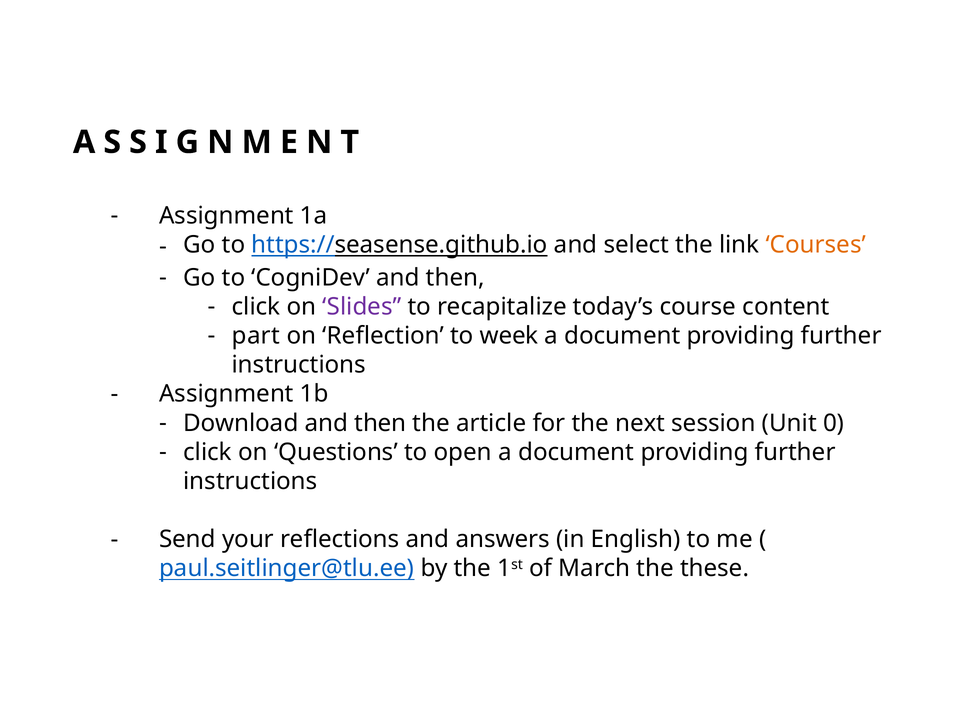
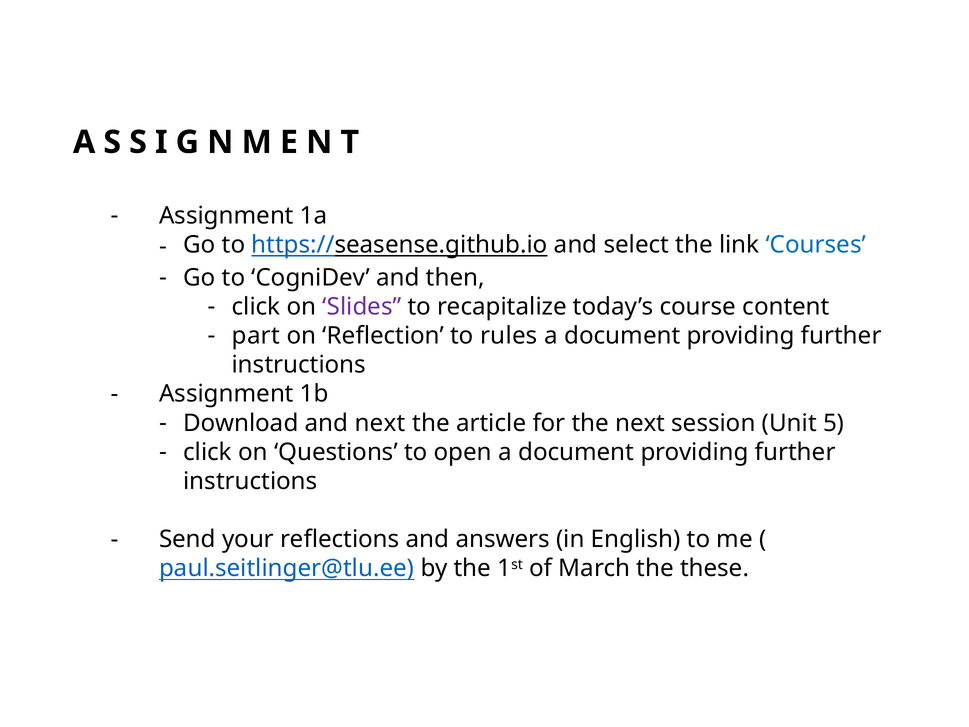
Courses colour: orange -> blue (816, 245)
week: week -> rules (509, 336)
Download and then: then -> next (380, 423)
0: 0 -> 5 (834, 423)
